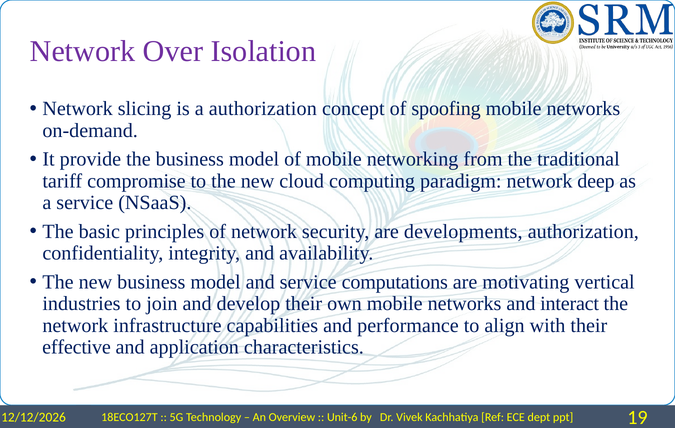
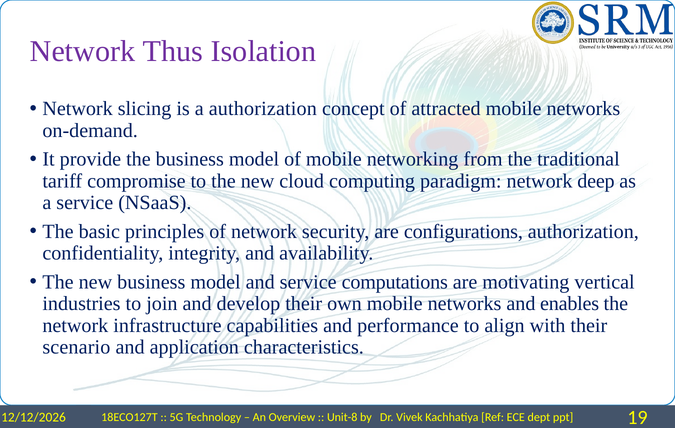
Over: Over -> Thus (173, 51)
spoofing: spoofing -> attracted (446, 109)
developments: developments -> configurations (463, 231)
interact: interact -> enables (570, 304)
effective: effective -> scenario (76, 347)
Unit-6: Unit-6 -> Unit-8 (342, 417)
